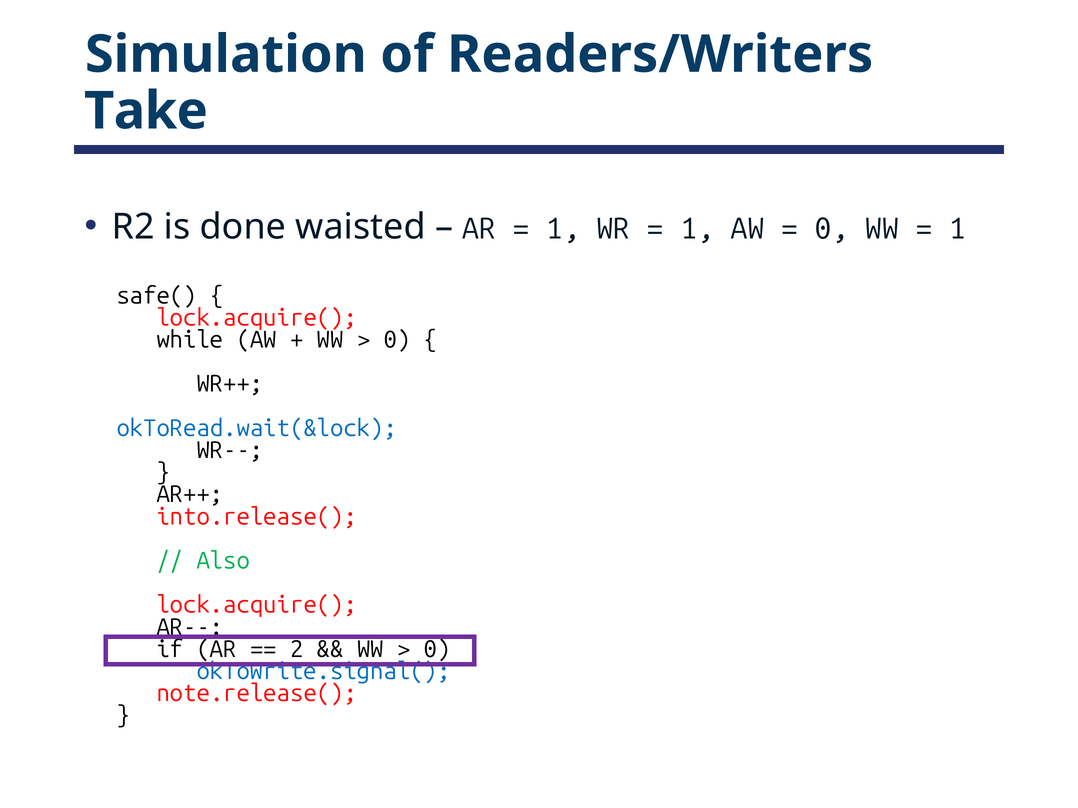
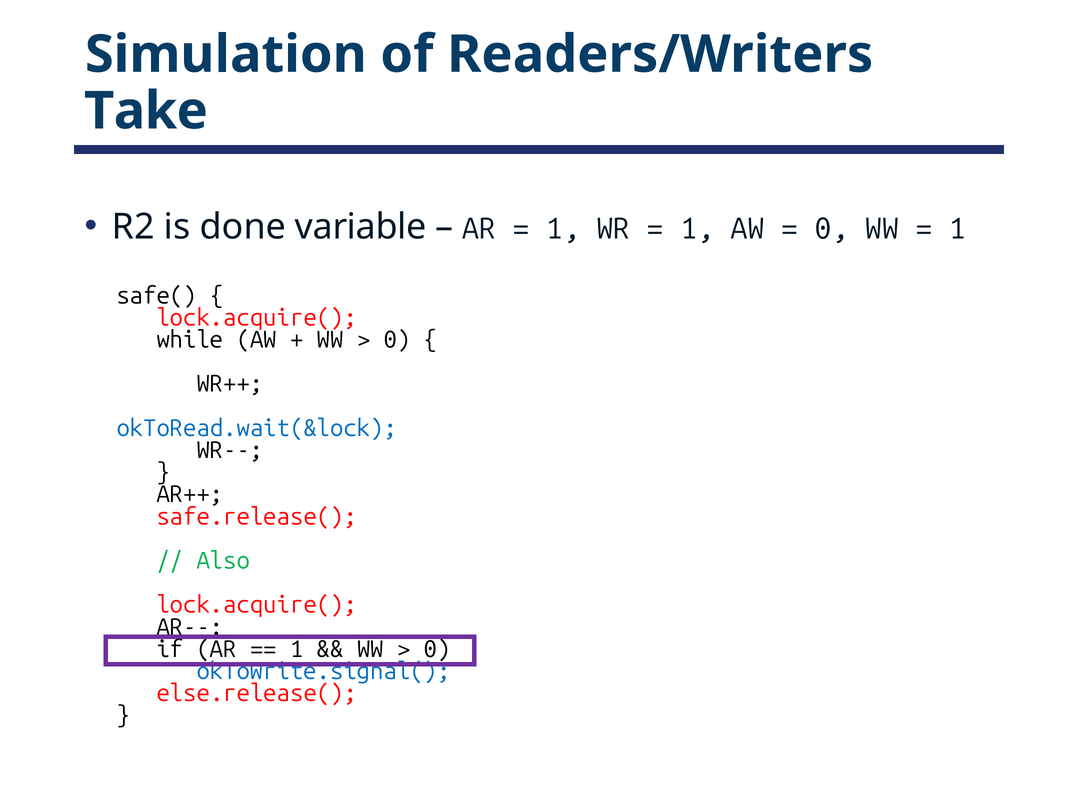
waisted: waisted -> variable (361, 227)
into.release(: into.release( -> safe.release( (257, 517)
2: 2 -> 1 (297, 650)
note.release(: note.release( -> else.release( (257, 694)
